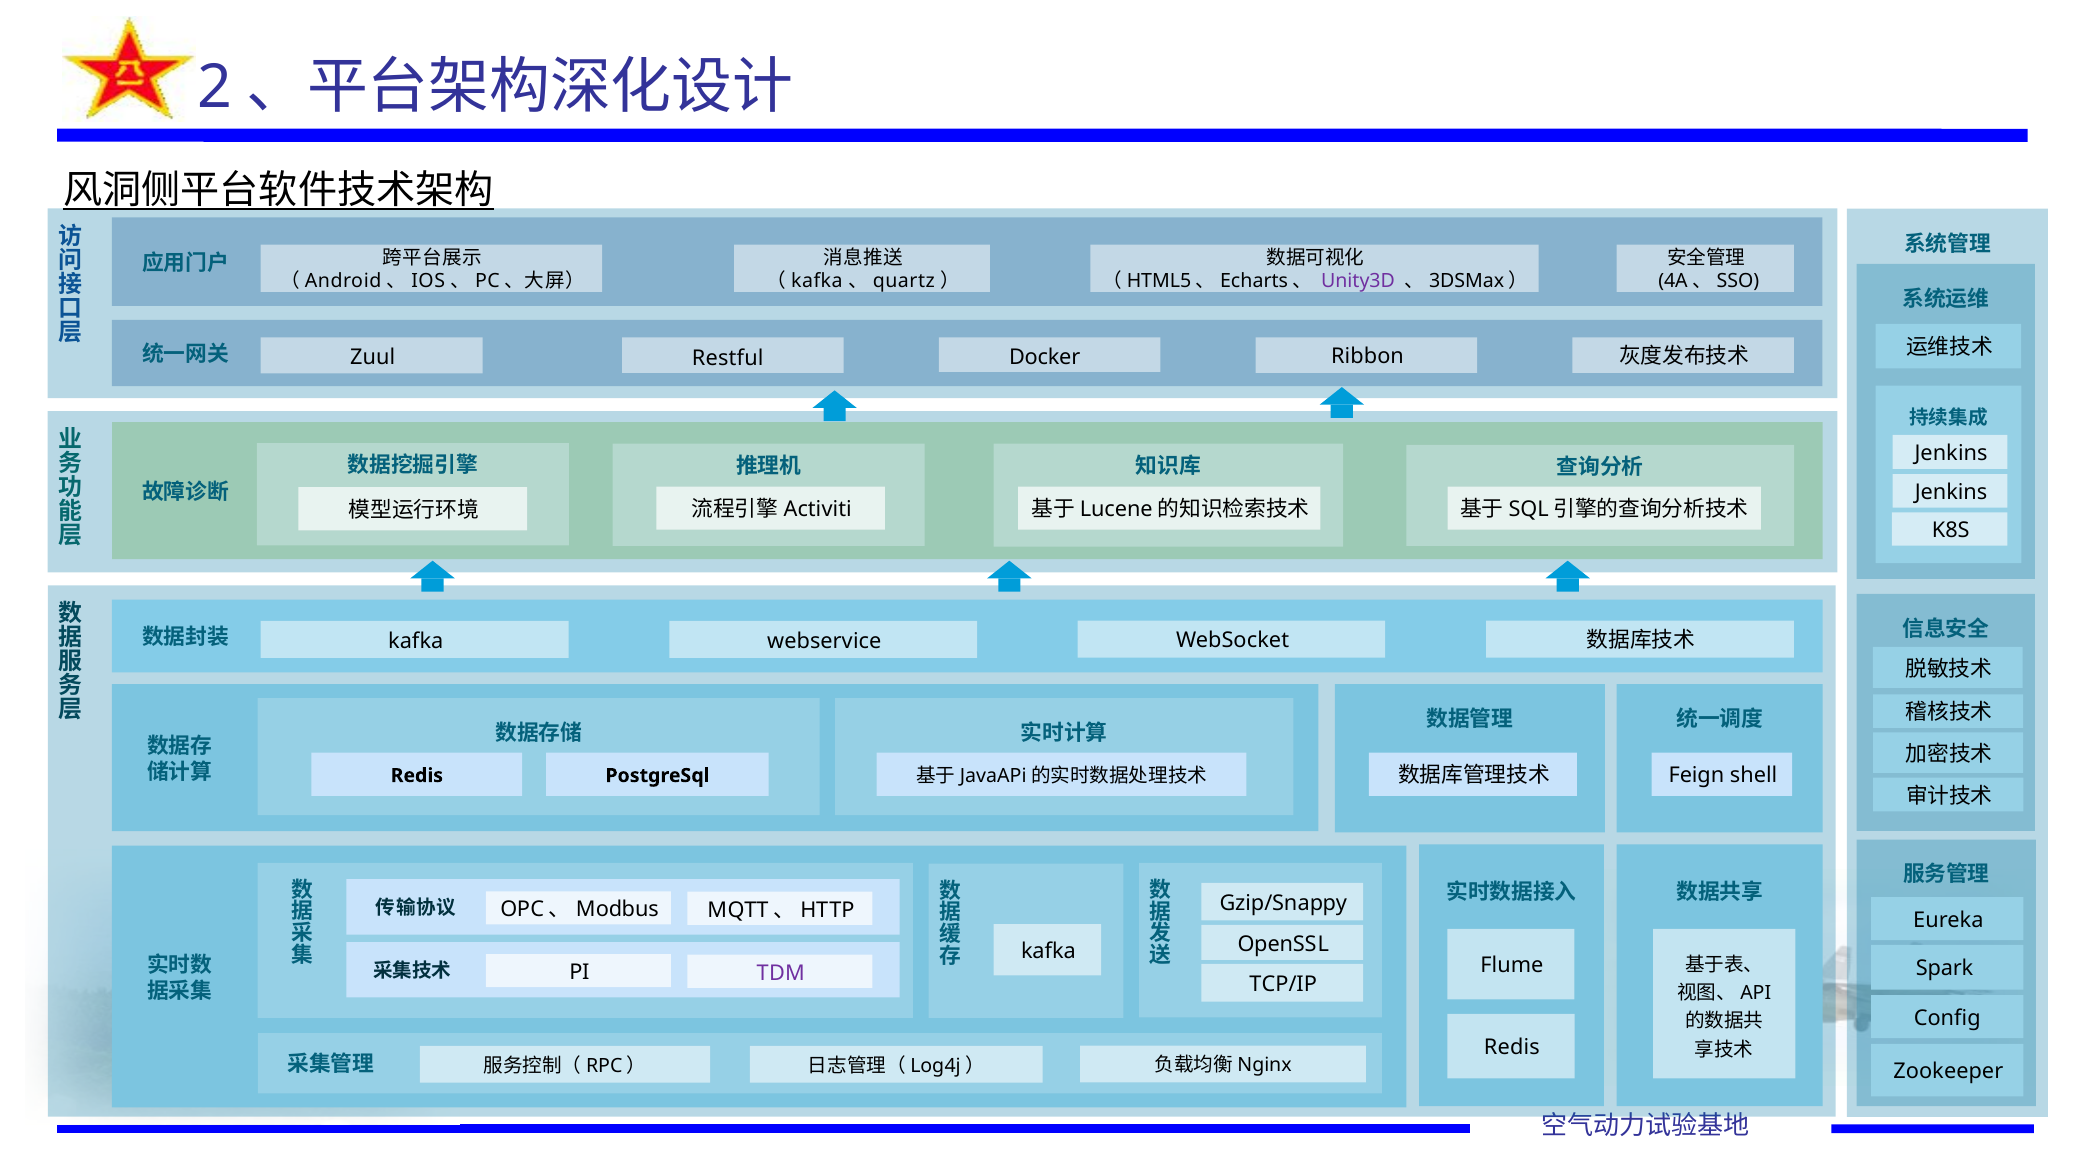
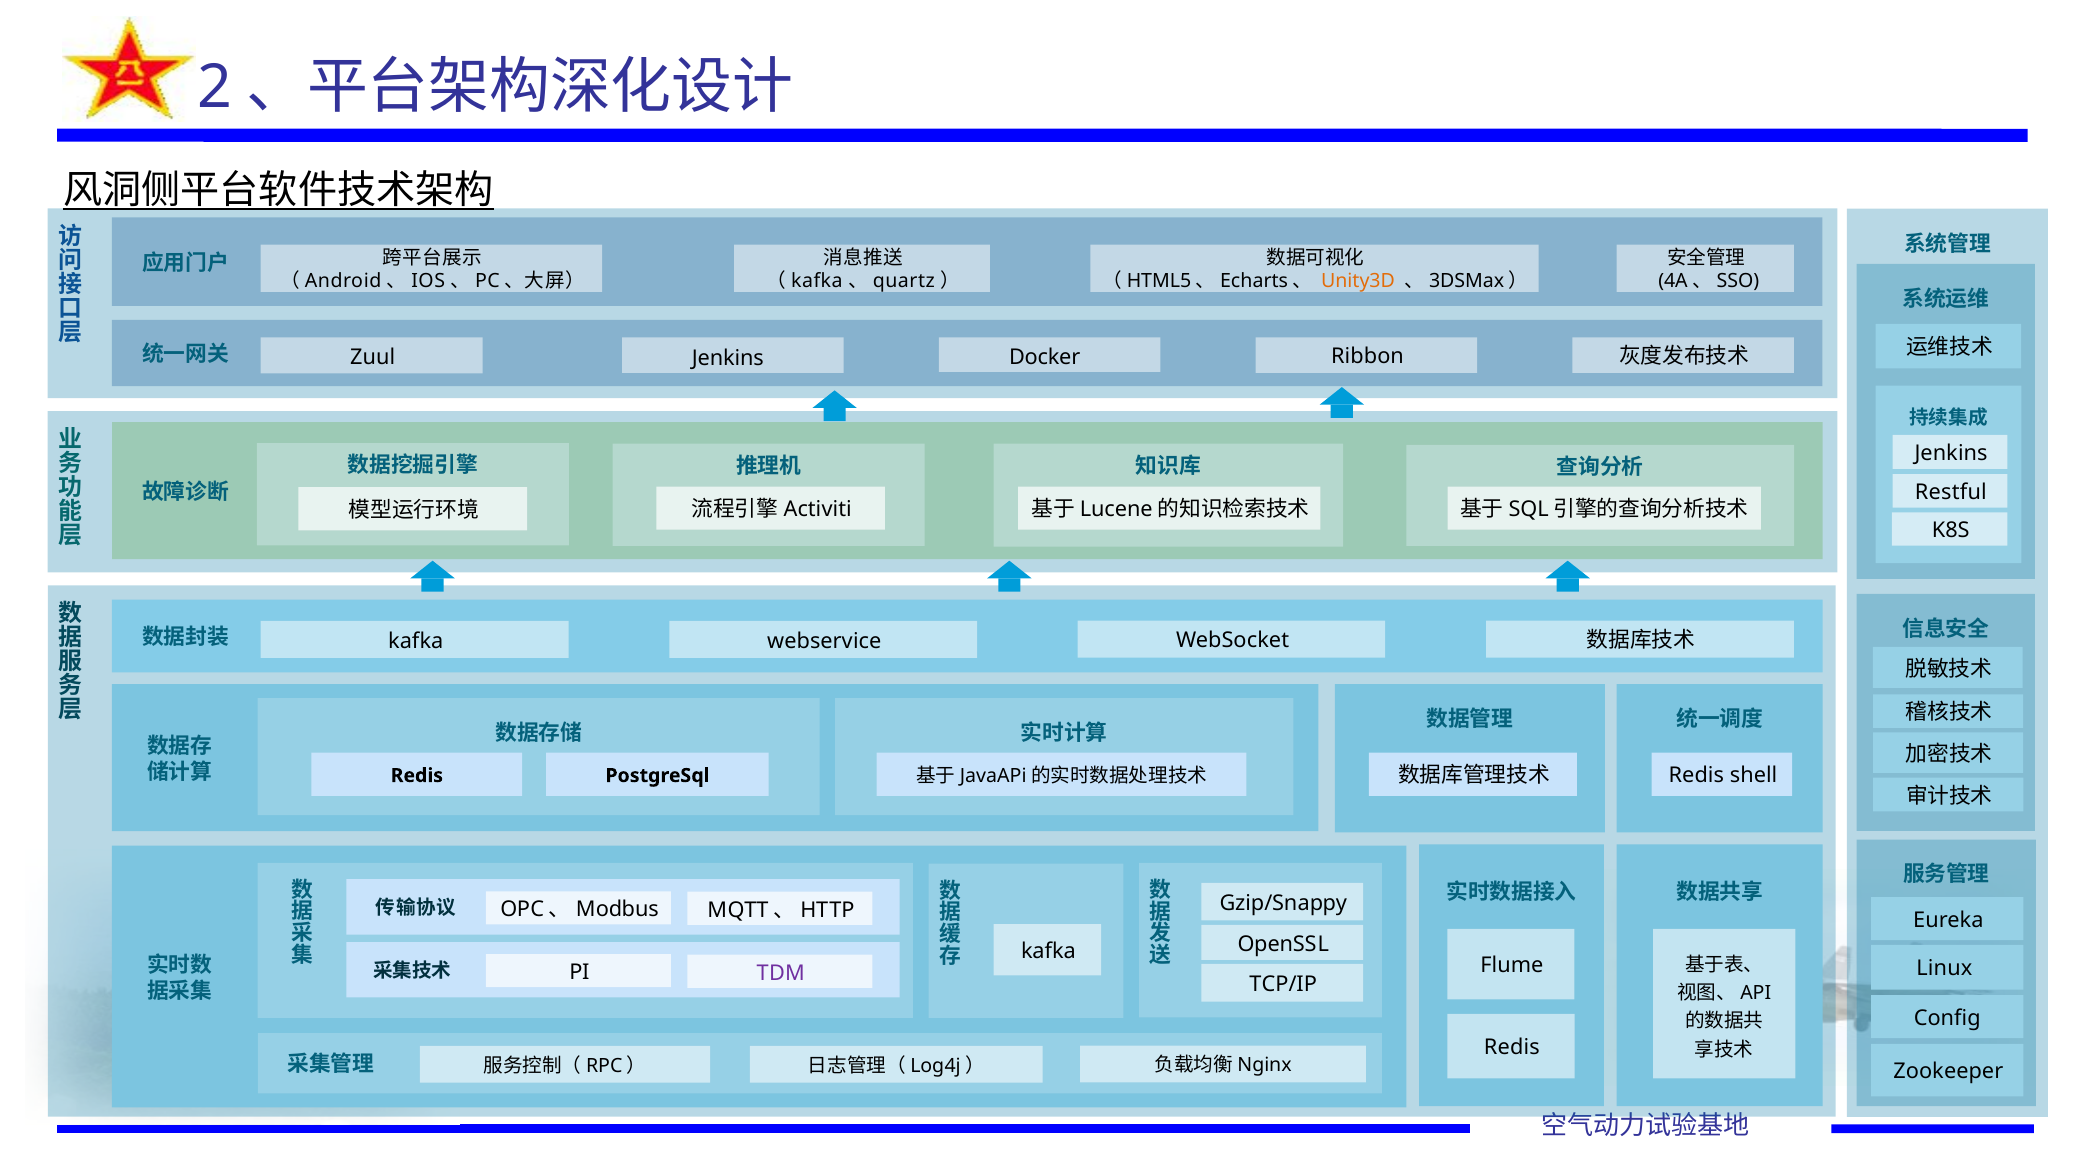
Unity3D colour: purple -> orange (1358, 281)
Restful: Restful -> Jenkins (728, 358)
Jenkins: Jenkins -> Restful (1951, 493)
Feign: Feign -> Redis (1696, 776)
Spark: Spark -> Linux (1944, 969)
